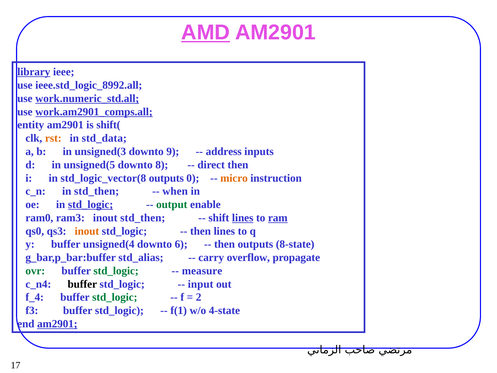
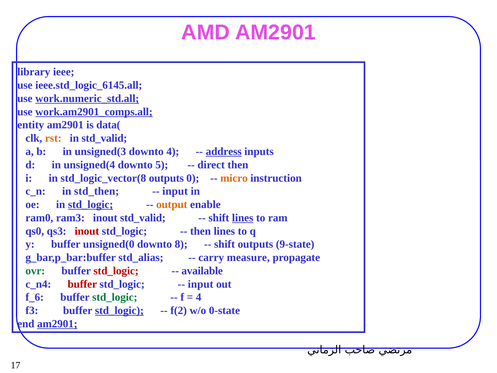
AMD underline: present -> none (206, 33)
library underline: present -> none (34, 72)
ieee.std_logic_8992.all: ieee.std_logic_8992.all -> ieee.std_logic_6145.all (89, 85)
shift(: shift( -> data( (108, 125)
in std_data: std_data -> std_valid (104, 138)
downto 9: 9 -> 4 (173, 151)
address underline: none -> present (224, 151)
unsigned(5: unsigned(5 -> unsigned(4 (89, 165)
8: 8 -> 5 (162, 165)
when: when -> input (175, 191)
output colour: green -> orange (172, 204)
inout std_then: std_then -> std_valid (143, 218)
ram underline: present -> none (278, 218)
inout colour: orange -> red (87, 231)
unsigned(4: unsigned(4 -> unsigned(0 (109, 244)
6: 6 -> 8 (181, 244)
then: then -> shift (225, 244)
8-state: 8-state -> 9-state (295, 244)
overflow: overflow -> measure (248, 257)
std_logic colour: green -> red (116, 271)
measure: measure -> available (202, 271)
buffer colour: black -> red (82, 284)
f_4: f_4 -> f_6 (35, 297)
2: 2 -> 4 (199, 297)
std_logic underline: none -> present (119, 310)
f(1: f(1 -> f(2 (179, 310)
4-state: 4-state -> 0-state (224, 310)
